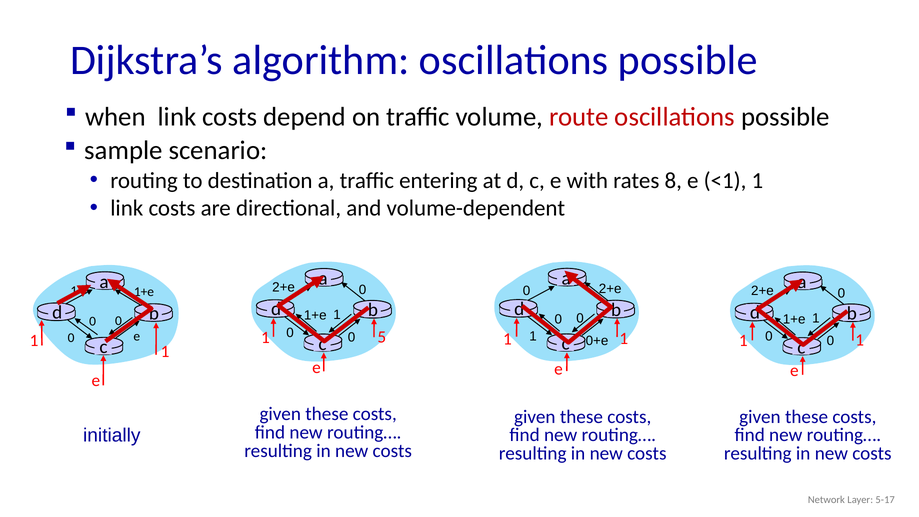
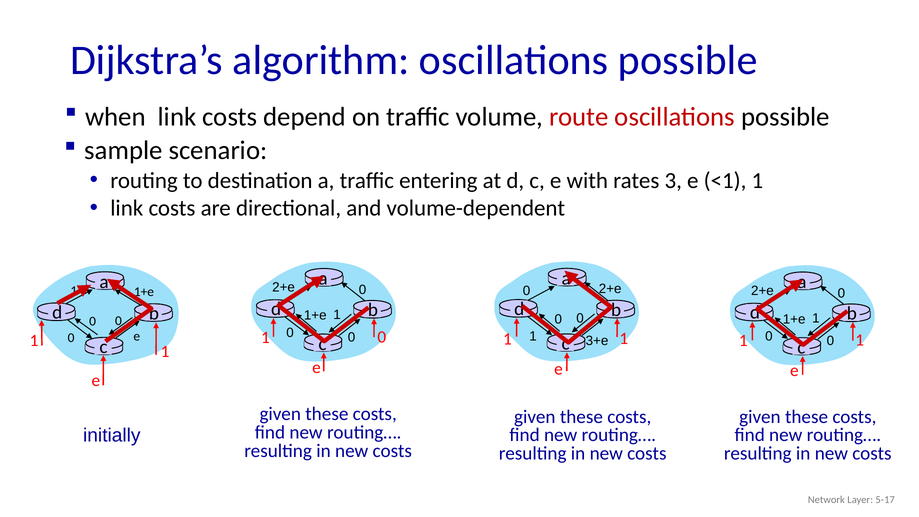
8: 8 -> 3 (673, 181)
5: 5 -> 0 (382, 337)
0+e: 0+e -> 3+e (597, 341)
